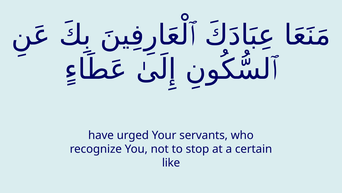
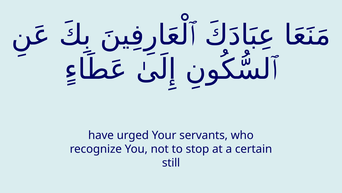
like: like -> still (171, 162)
